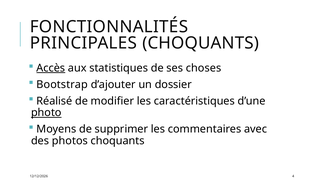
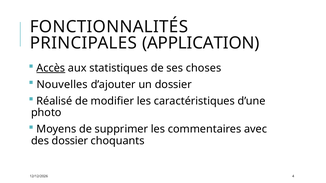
PRINCIPALES CHOQUANTS: CHOQUANTS -> APPLICATION (201, 43)
Bootstrap: Bootstrap -> Nouvelles (62, 85)
photo underline: present -> none (46, 113)
des photos: photos -> dossier (70, 141)
